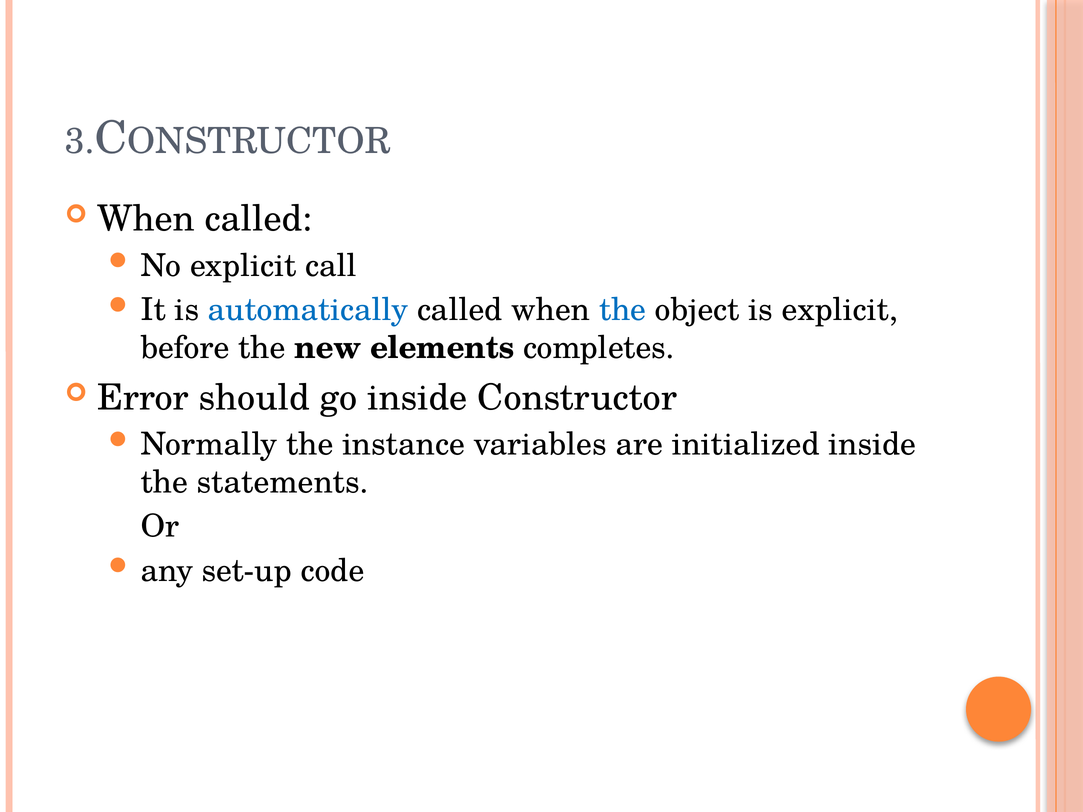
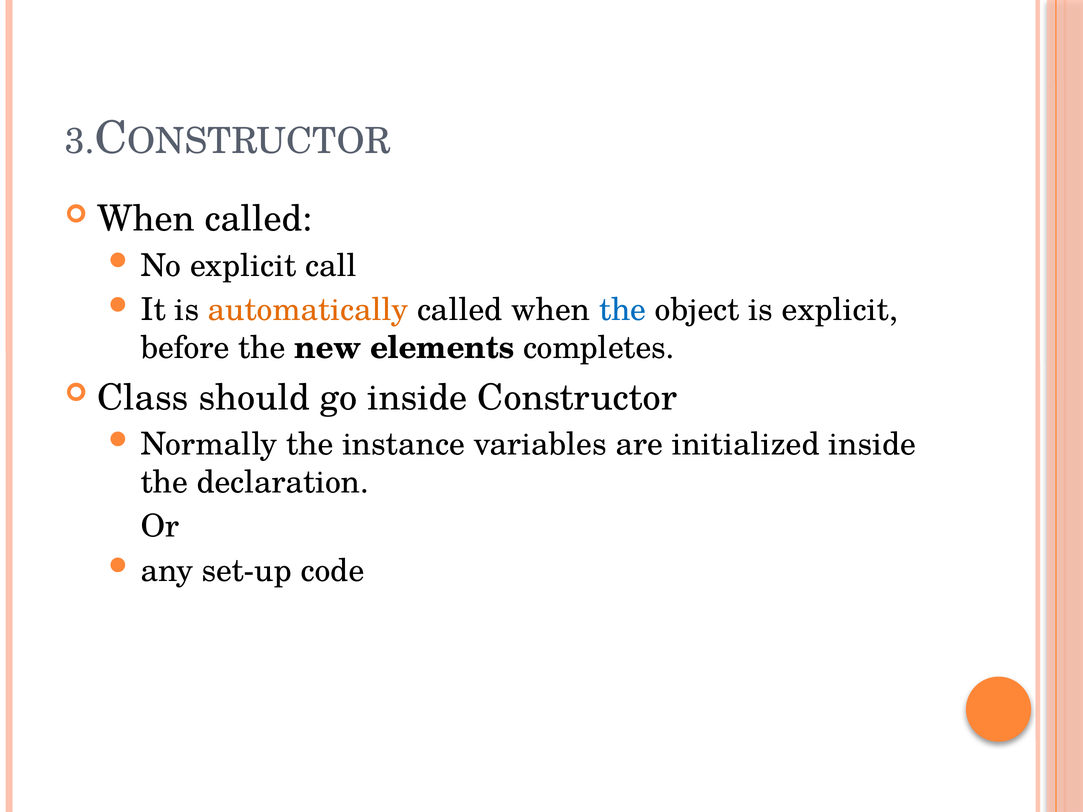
automatically colour: blue -> orange (308, 310)
Error: Error -> Class (143, 398)
statements: statements -> declaration (283, 482)
